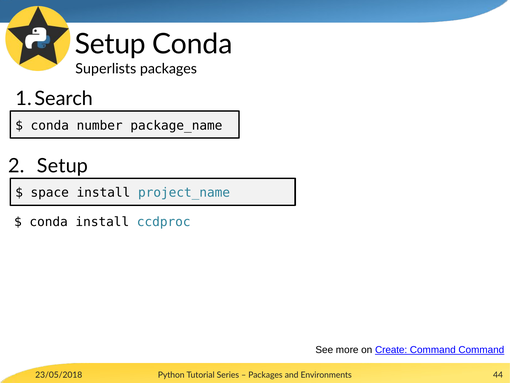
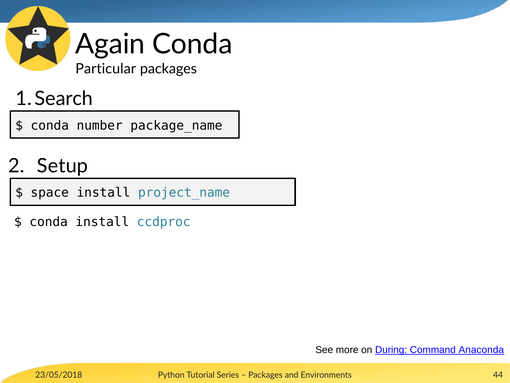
Setup: Setup -> Again (110, 44)
Superlists: Superlists -> Particular (106, 69)
Create: Create -> During (391, 350)
Command Command: Command -> Anaconda (481, 350)
